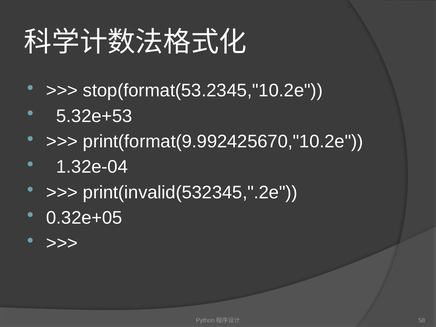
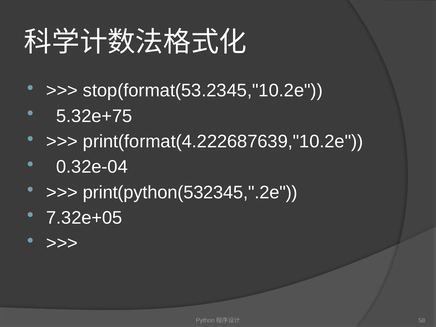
5.32e+53: 5.32e+53 -> 5.32e+75 (94, 116)
print(format(9.992425670,"10.2e: print(format(9.992425670,"10.2e -> print(format(4.222687639,"10.2e (223, 141)
1.32e-04: 1.32e-04 -> 0.32e-04 (92, 167)
print(invalid(532345,".2e: print(invalid(532345,".2e -> print(python(532345,".2e (190, 192)
0.32e+05: 0.32e+05 -> 7.32e+05 (84, 218)
